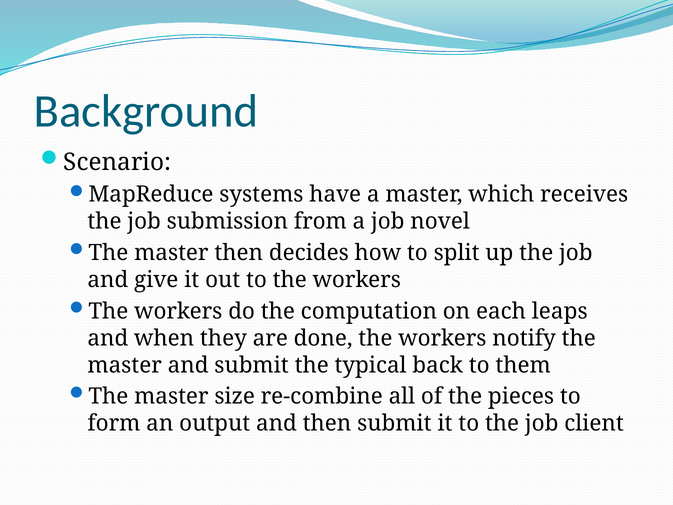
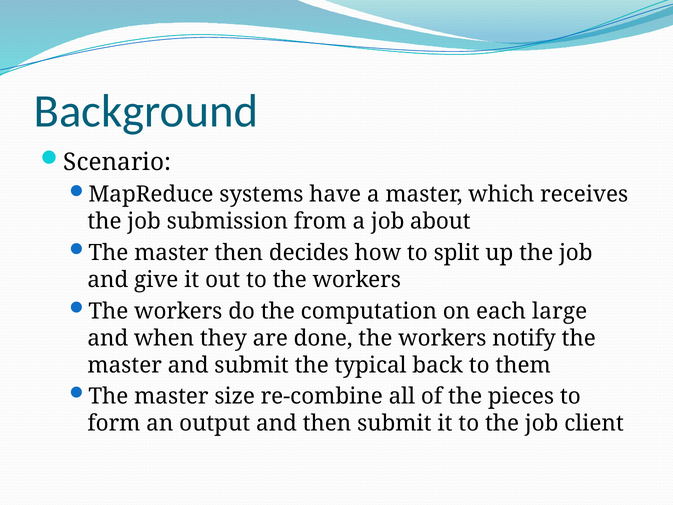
novel: novel -> about (440, 221)
leaps: leaps -> large (560, 311)
